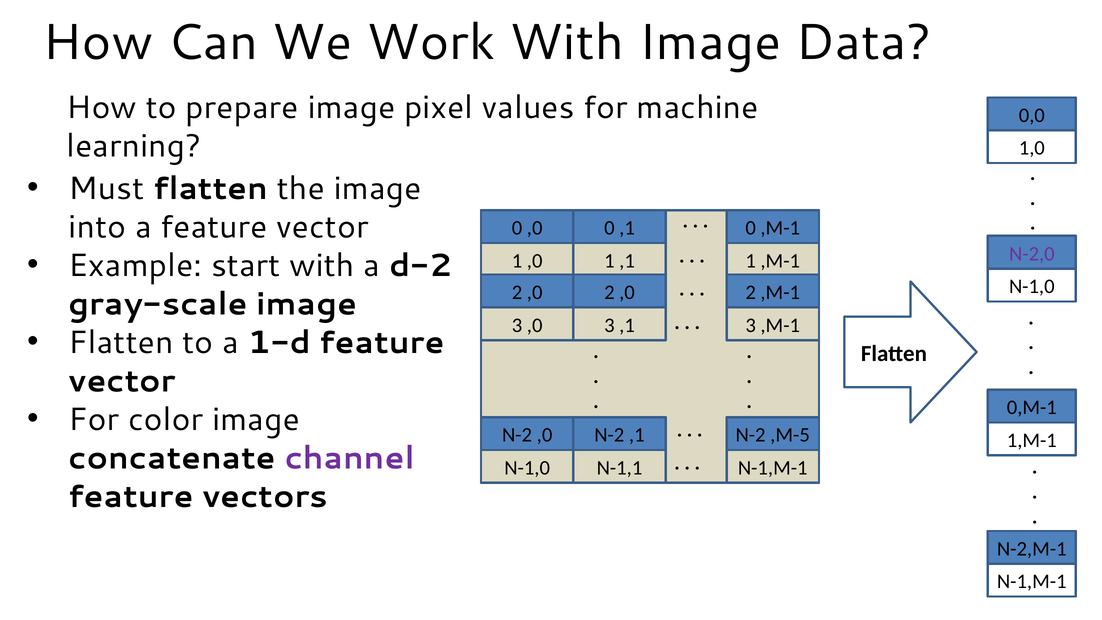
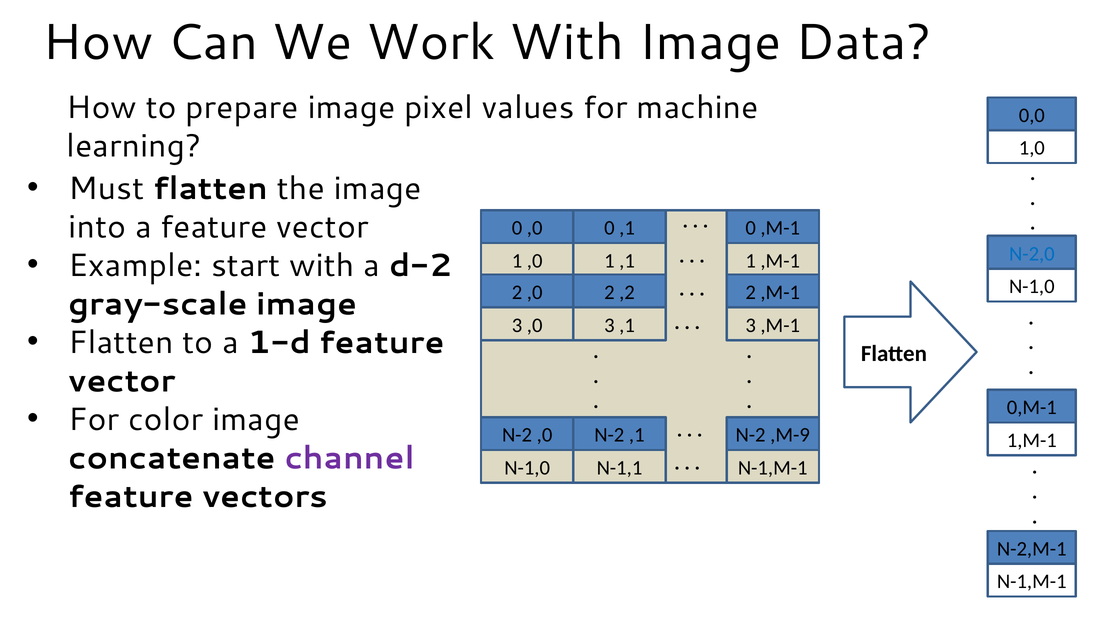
N-2,0 colour: purple -> blue (1032, 254)
,0: ,0 -> ,2 (627, 292)
,M-5: ,M-5 -> ,M-9 (790, 435)
